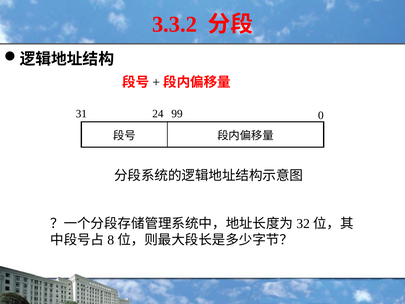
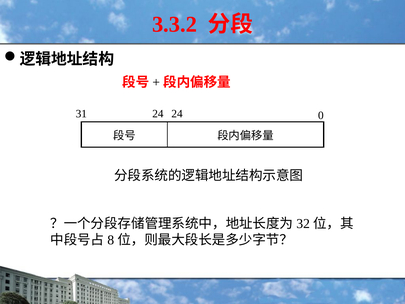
31 99: 99 -> 24 (177, 114)
